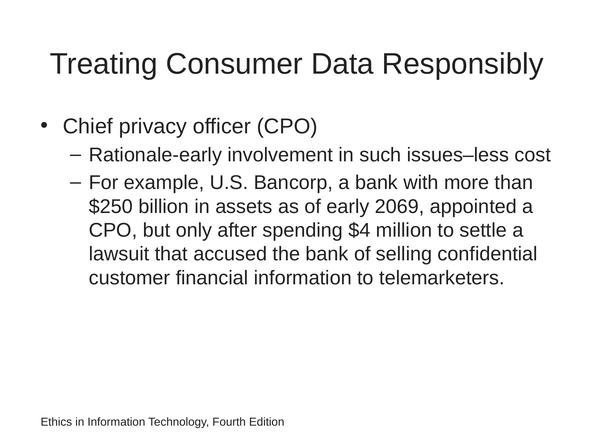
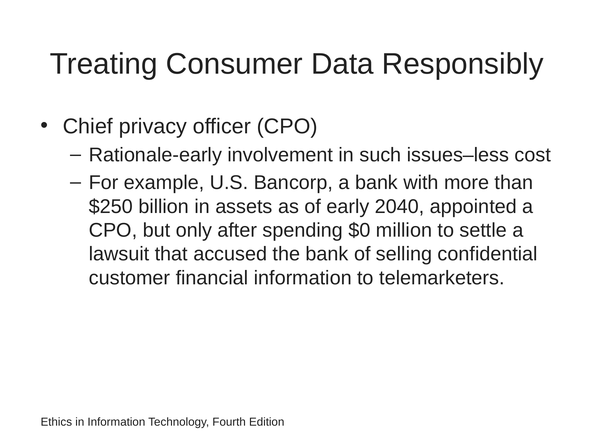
2069: 2069 -> 2040 (400, 206)
$4: $4 -> $0 (359, 230)
